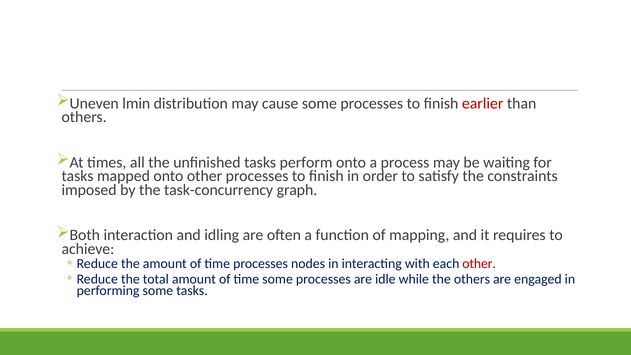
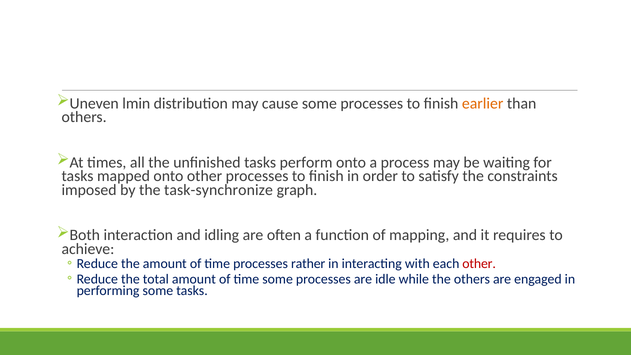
earlier colour: red -> orange (483, 104)
task-concurrency: task-concurrency -> task-synchronize (218, 190)
nodes: nodes -> rather (308, 264)
